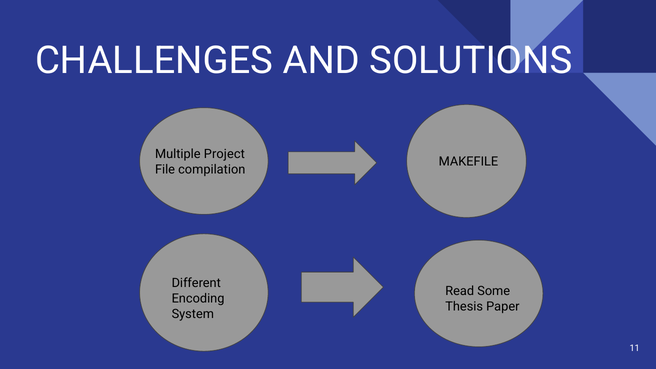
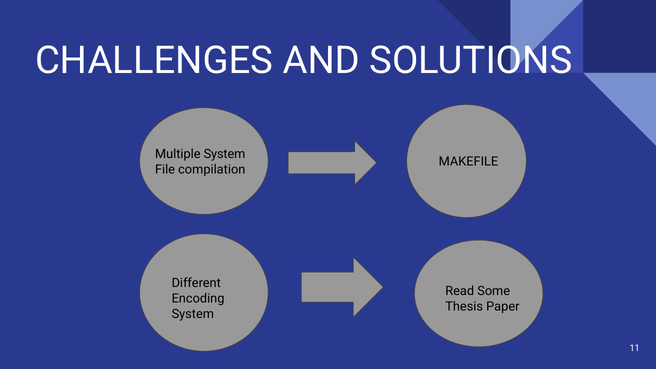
Multiple Project: Project -> System (224, 154)
